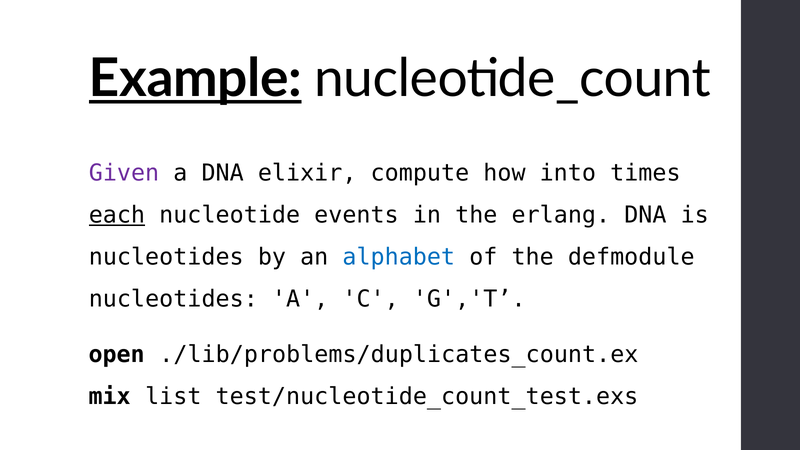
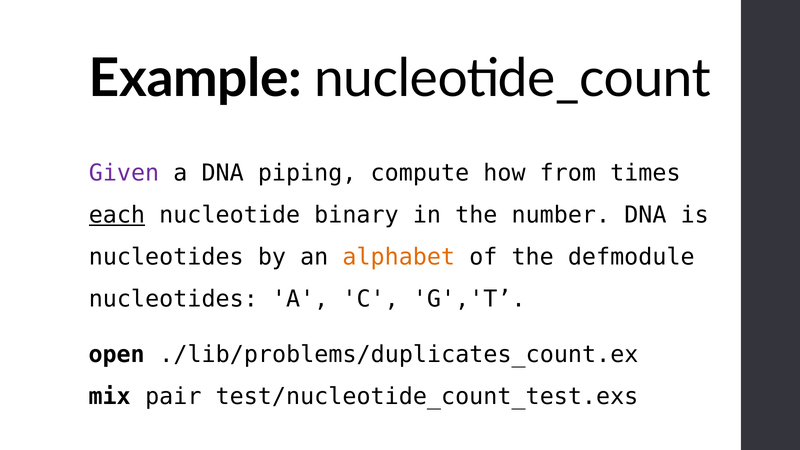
Example underline: present -> none (195, 79)
elixir: elixir -> piping (307, 173)
into: into -> from (568, 173)
events: events -> binary (356, 215)
erlang: erlang -> number (561, 215)
alphabet colour: blue -> orange (399, 257)
list: list -> pair (173, 397)
